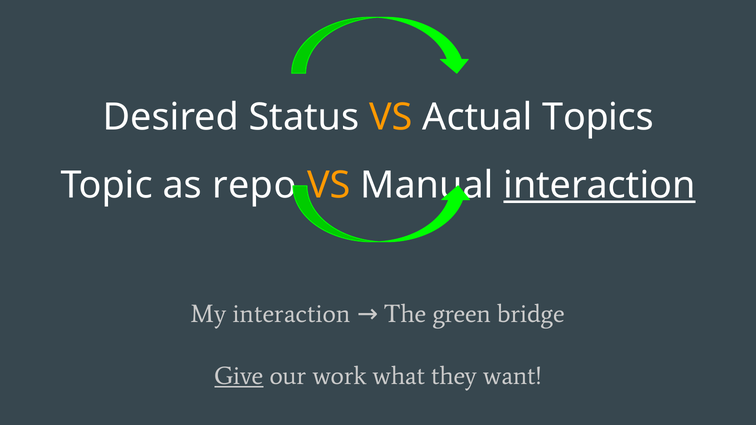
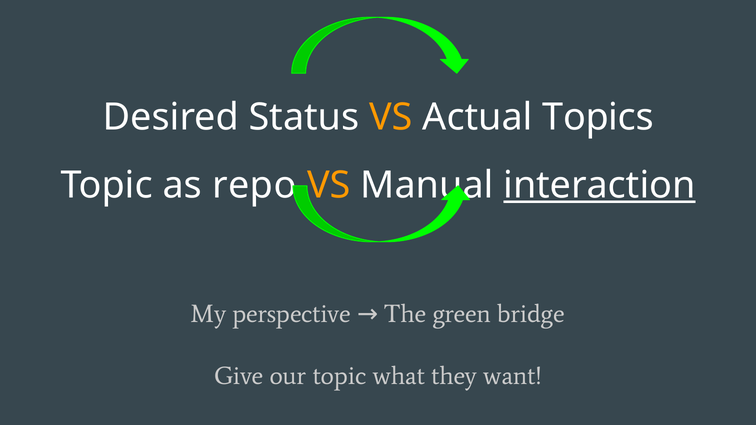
My interaction: interaction -> perspective (292, 314)
Give underline: present -> none (239, 376)
our work: work -> topic (340, 376)
